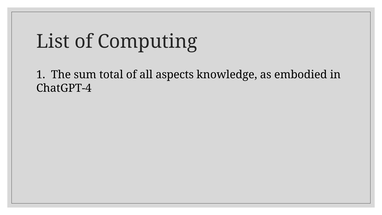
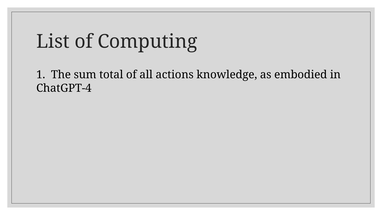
aspects: aspects -> actions (175, 75)
